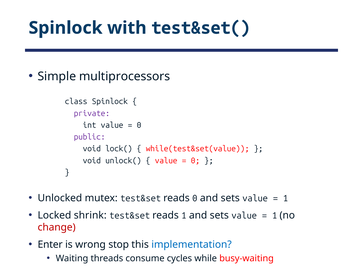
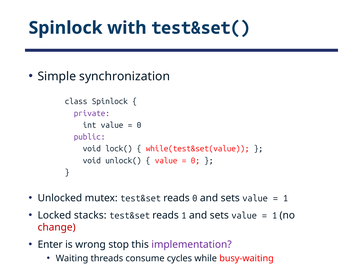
multiprocessors: multiprocessors -> synchronization (125, 76)
shrink: shrink -> stacks (90, 215)
implementation colour: blue -> purple (192, 245)
